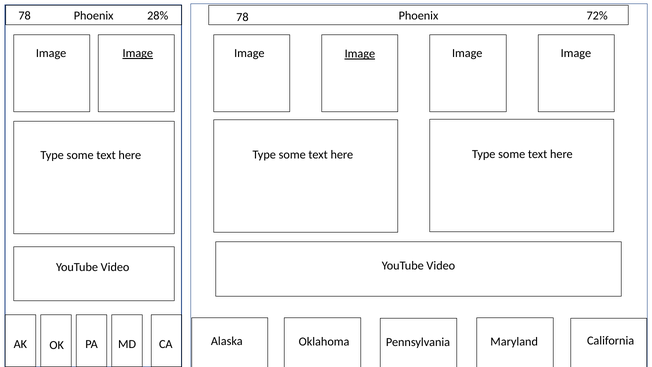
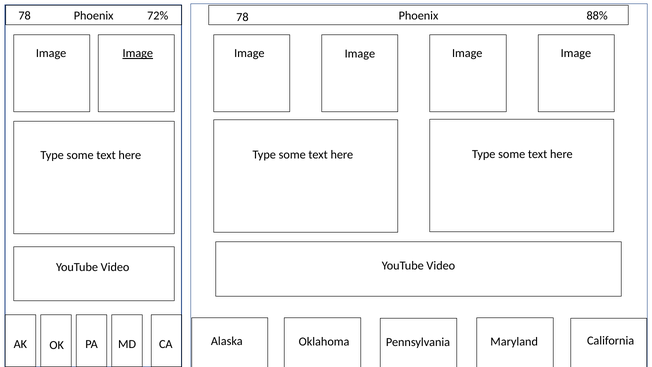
28%: 28% -> 72% (158, 16)
72%: 72% -> 88% (597, 16)
Image underline: present -> none (360, 54)
